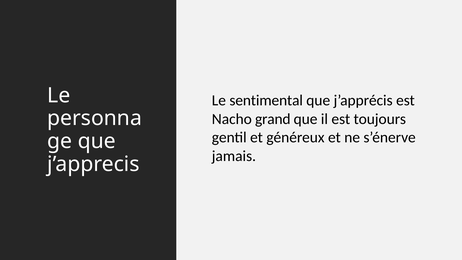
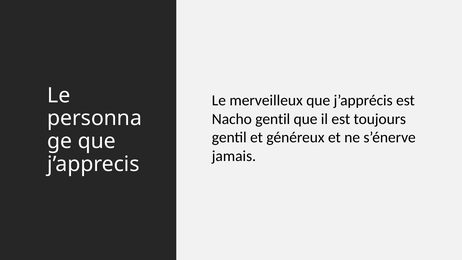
sentimental: sentimental -> merveilleux (266, 100)
Nacho grand: grand -> gentil (273, 119)
